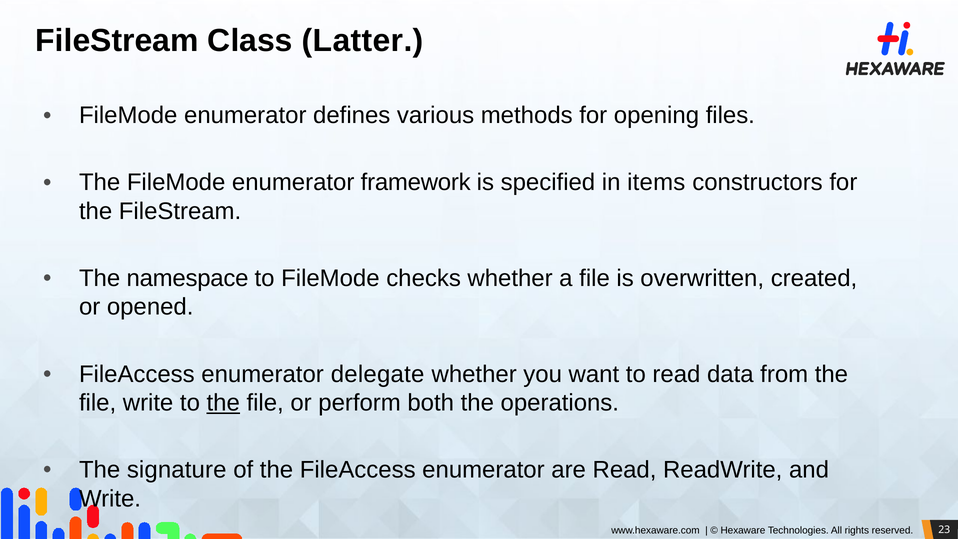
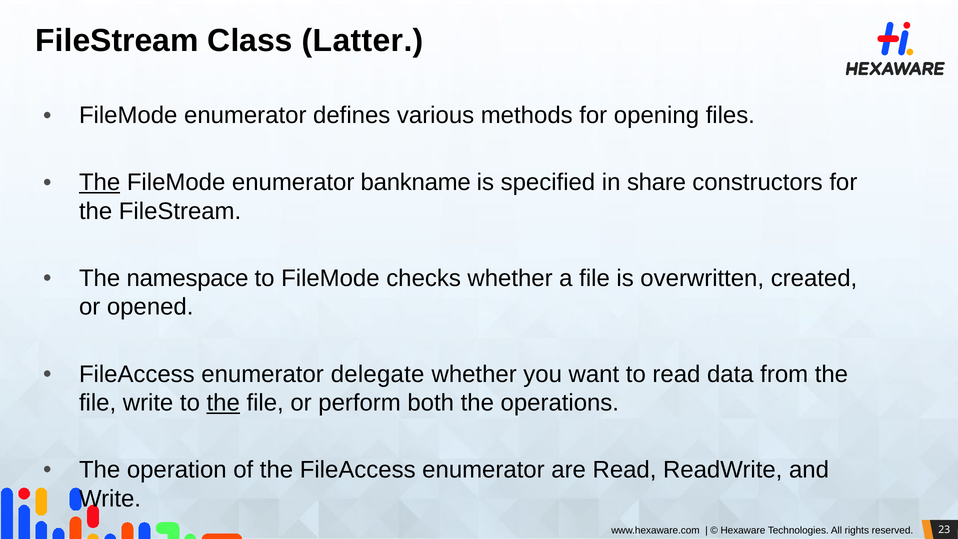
The underline: none -> present (100, 182)
framework: framework -> bankname (416, 182)
items: items -> share (656, 182)
signature: signature -> operation (177, 470)
